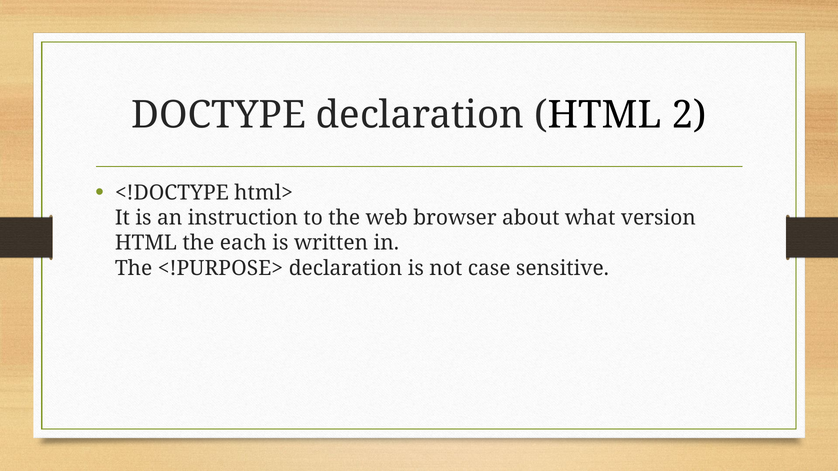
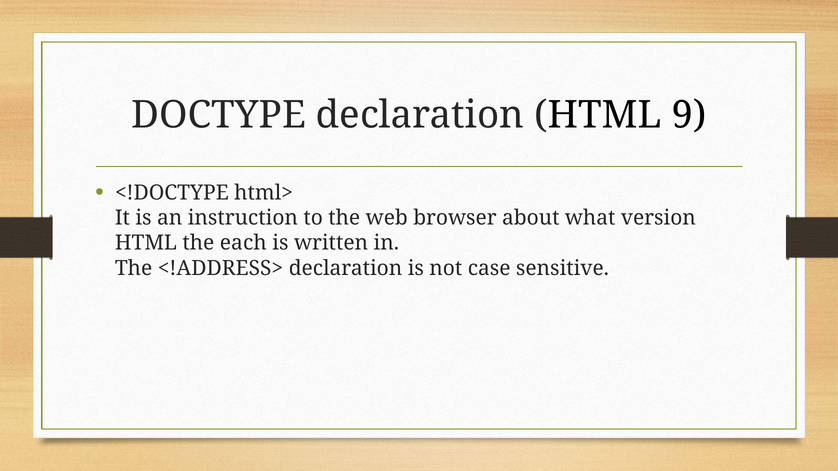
2: 2 -> 9 (689, 115)
<!PURPOSE>: <!PURPOSE> -> <!ADDRESS> (220, 268)
